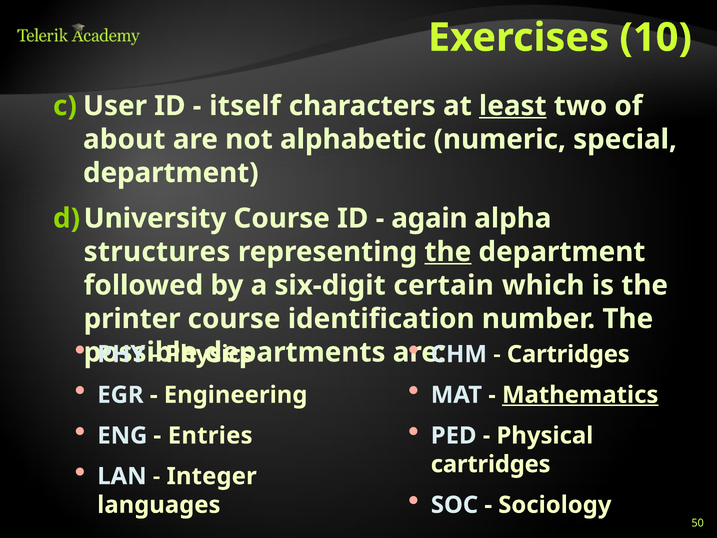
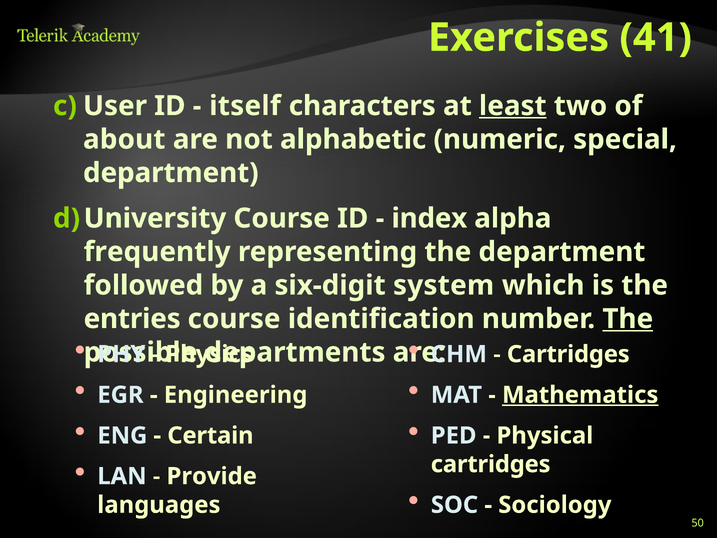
10: 10 -> 41 (656, 38)
again: again -> index (429, 218)
structures: structures -> frequently (157, 252)
the underline: present -> none (448, 252)
certain: certain -> system (444, 285)
printer: printer -> entries (132, 319)
The underline: none -> present (628, 319)
Entries: Entries -> Certain (210, 435)
Integer: Integer -> Provide (212, 476)
